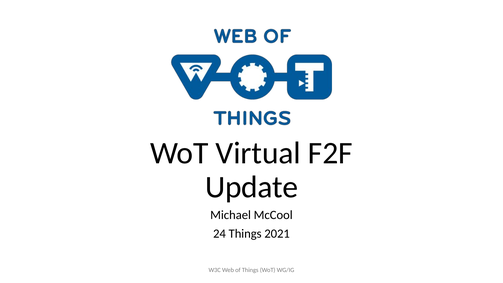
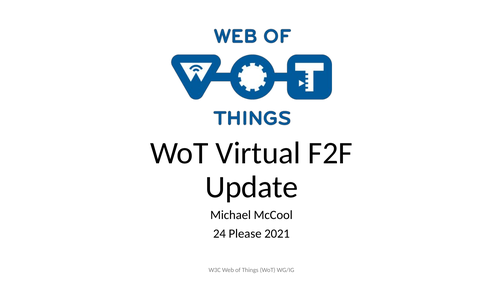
24 Things: Things -> Please (245, 234)
